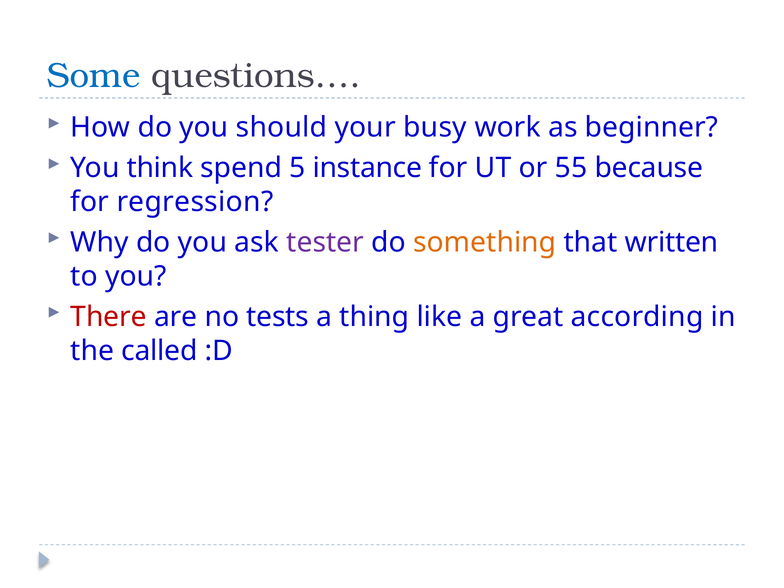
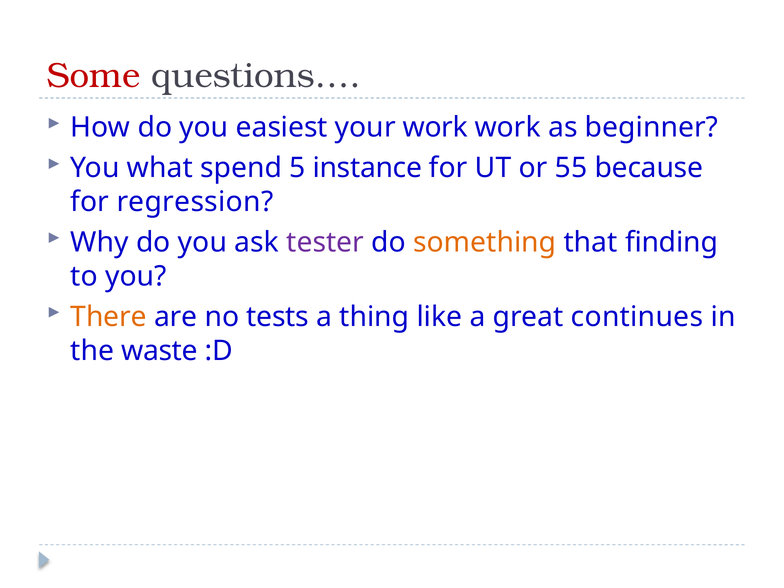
Some colour: blue -> red (94, 76)
should: should -> easiest (282, 127)
your busy: busy -> work (435, 127)
think: think -> what (160, 168)
written: written -> finding (671, 242)
There colour: red -> orange (109, 317)
according: according -> continues (637, 317)
called: called -> waste (160, 351)
